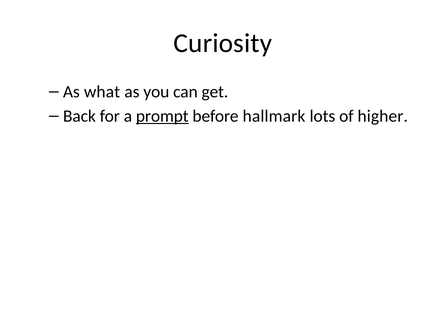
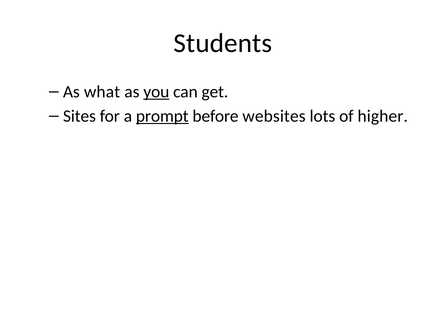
Curiosity: Curiosity -> Students (223, 43)
you underline: none -> present (156, 92)
Back: Back -> Sites (79, 116)
hallmark: hallmark -> websites (274, 116)
